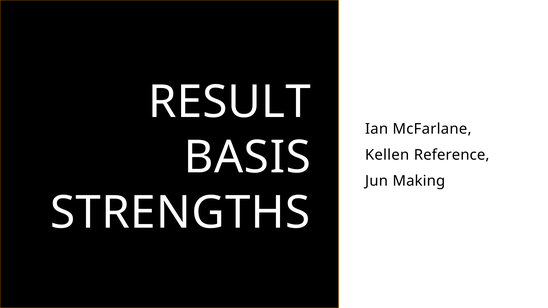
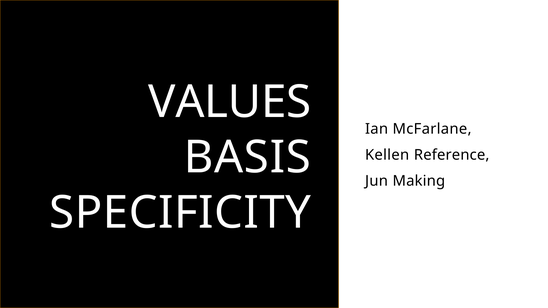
RESULT: RESULT -> VALUES (230, 102)
STRENGTHS: STRENGTHS -> SPECIFICITY (180, 213)
